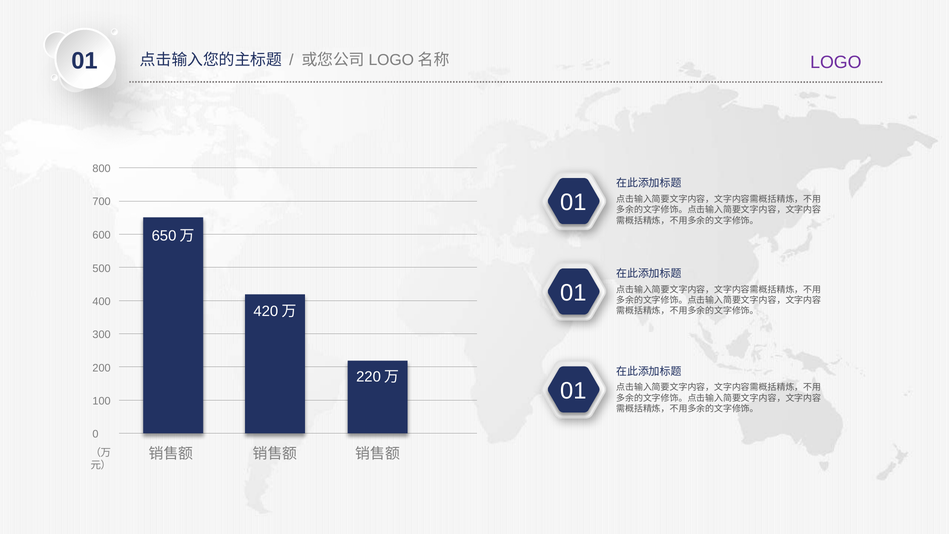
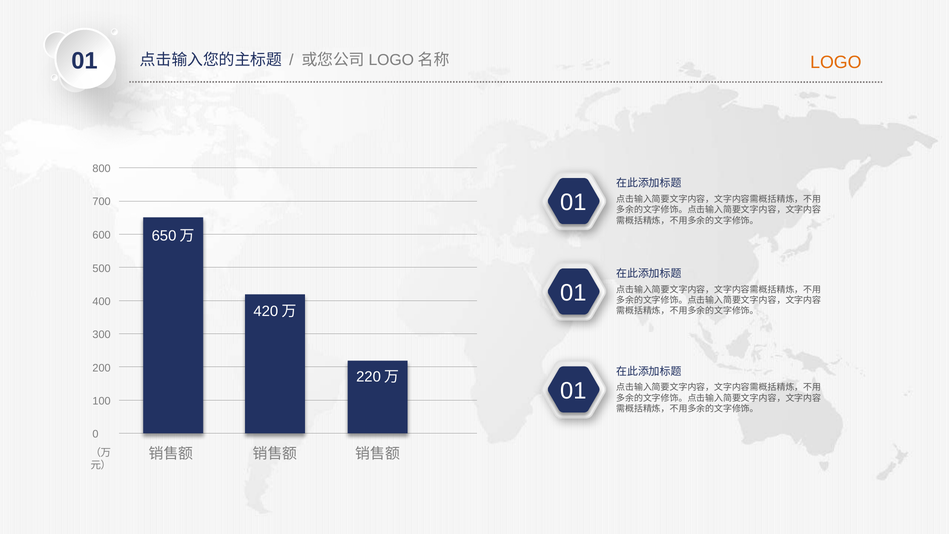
LOGO colour: purple -> orange (836, 62)
